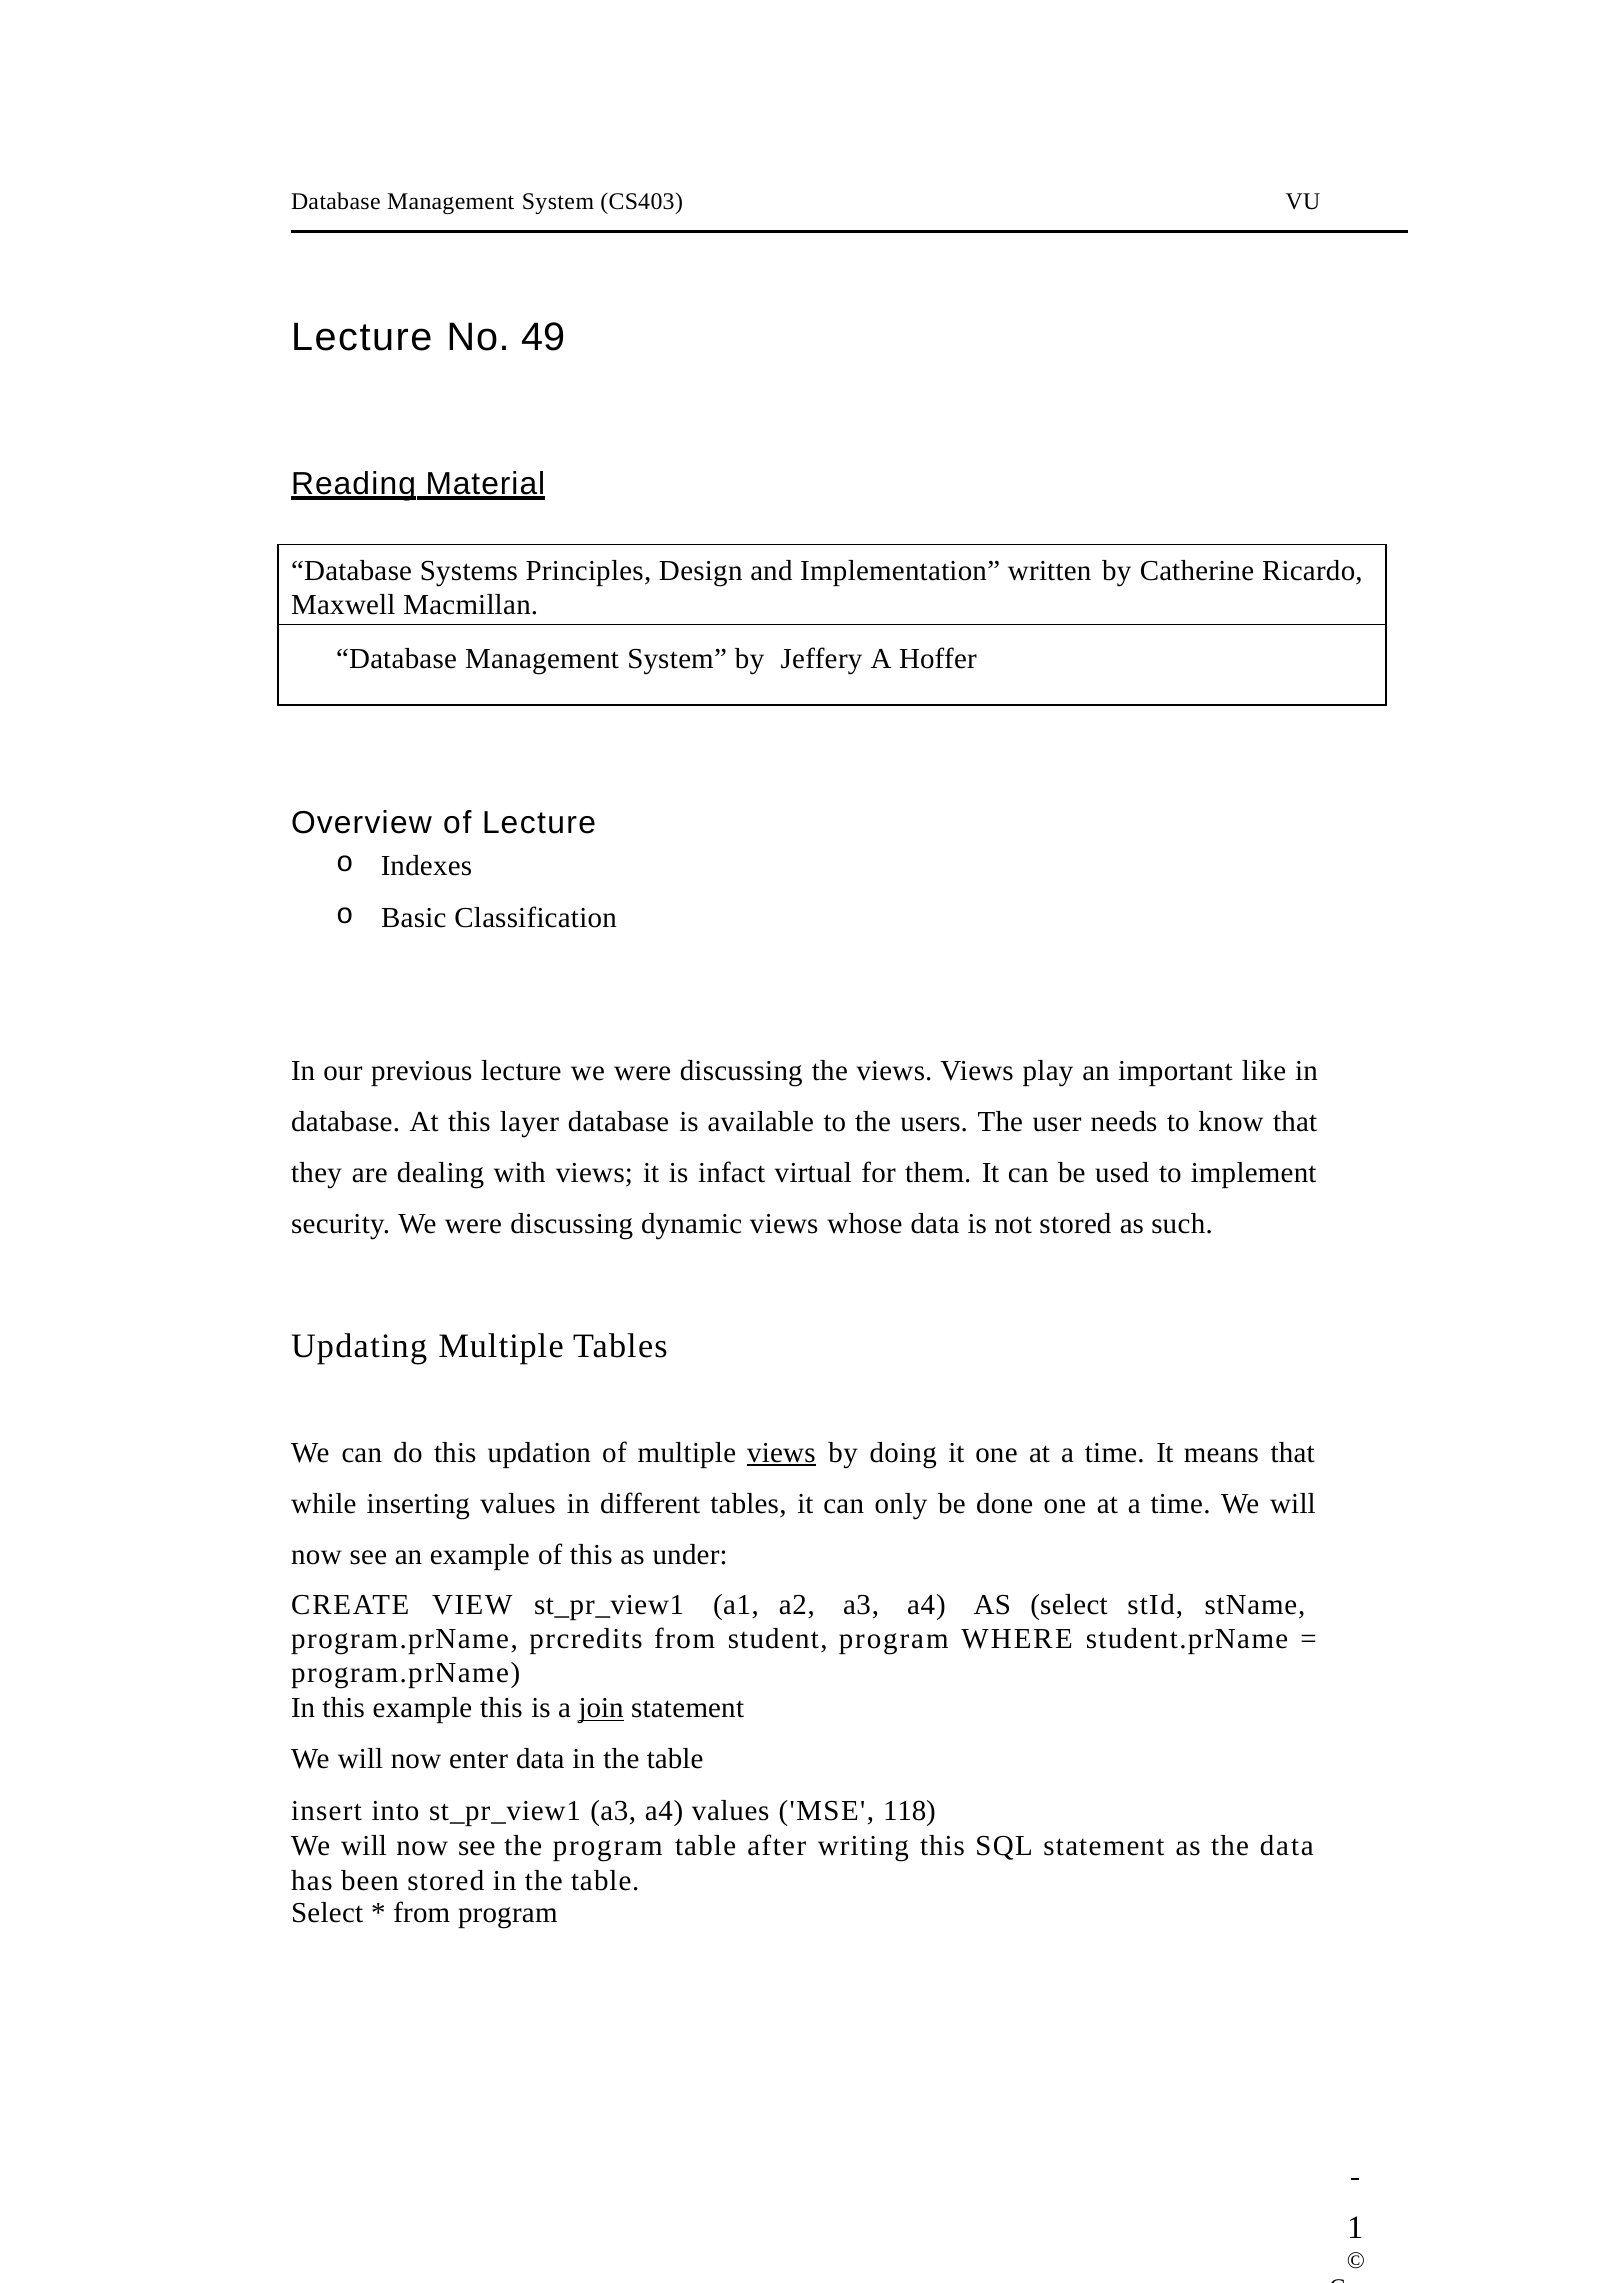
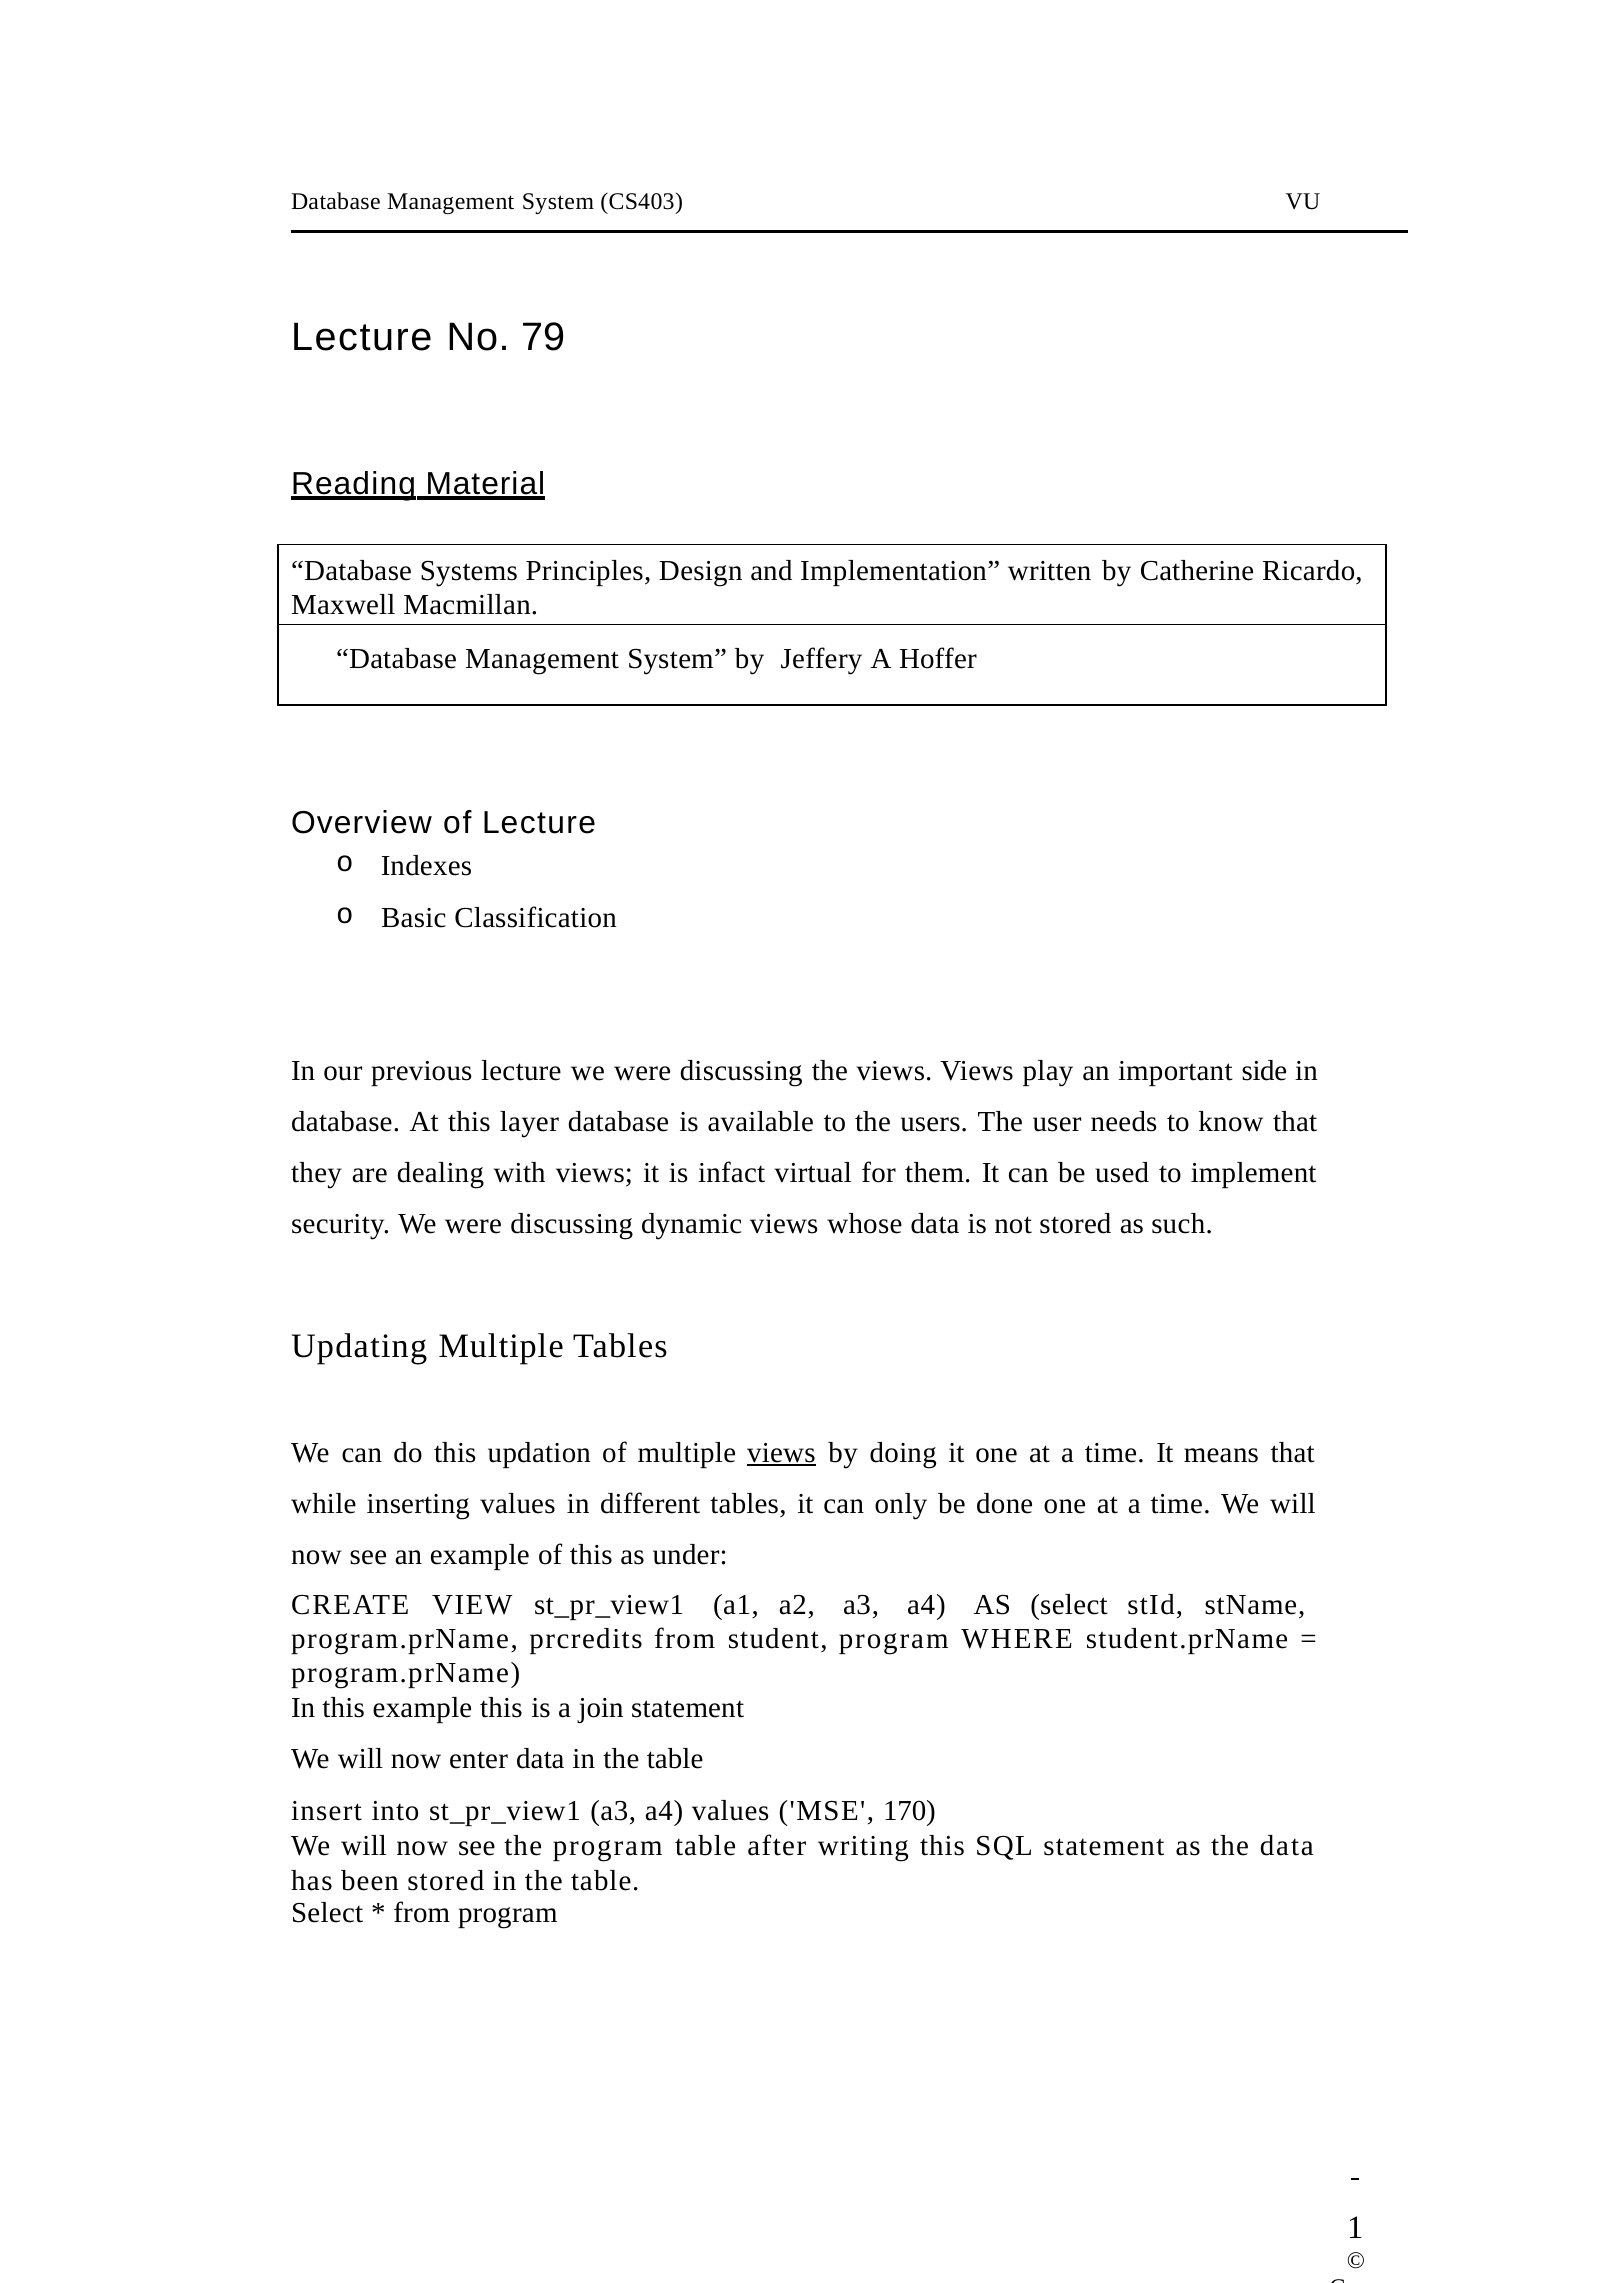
49: 49 -> 79 (543, 337)
like: like -> side (1264, 1071)
join underline: present -> none (601, 1708)
118: 118 -> 170 (909, 1810)
